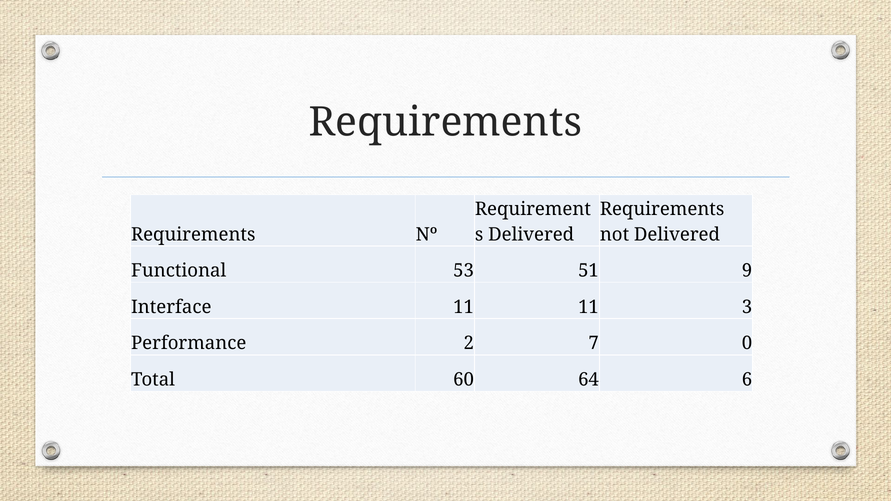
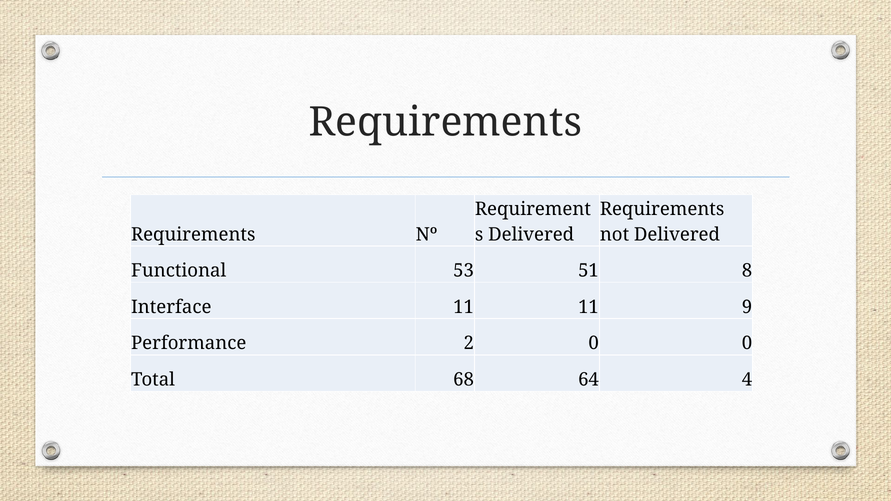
9: 9 -> 8 (747, 271)
3: 3 -> 9 (747, 307)
2 7: 7 -> 0 (594, 343)
60: 60 -> 68 (464, 380)
6: 6 -> 4 (747, 380)
